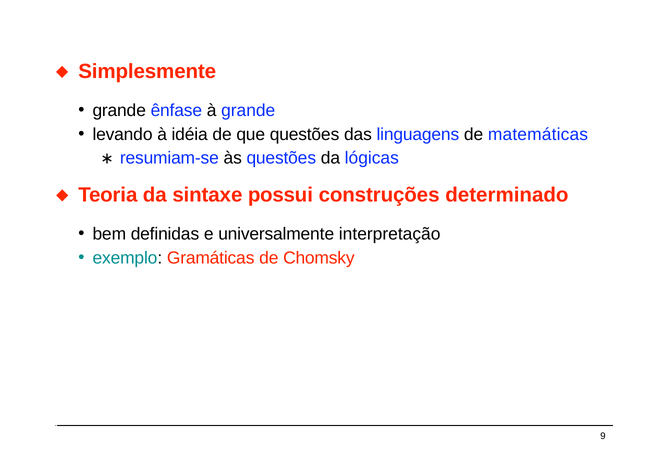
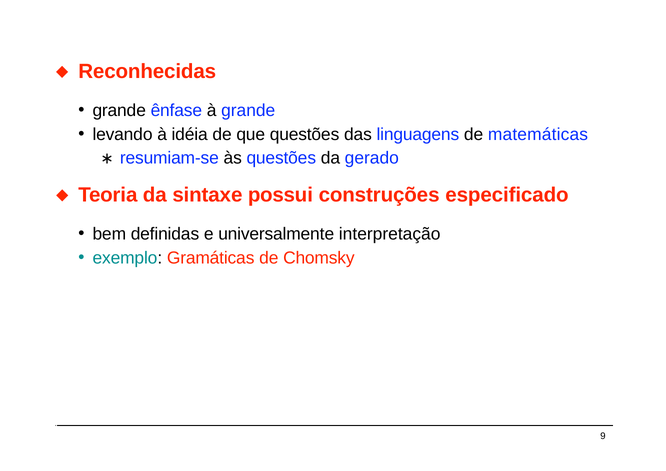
Simplesmente: Simplesmente -> Reconhecidas (147, 71)
lógicas: lógicas -> gerado (372, 158)
determinado: determinado -> especificado (507, 195)
